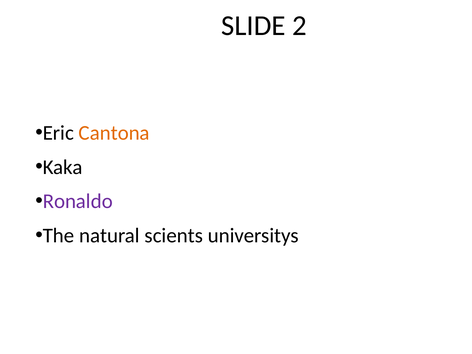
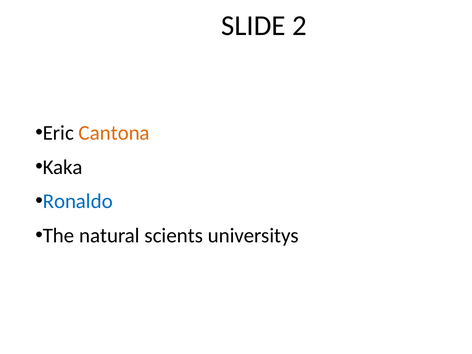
Ronaldo colour: purple -> blue (78, 201)
